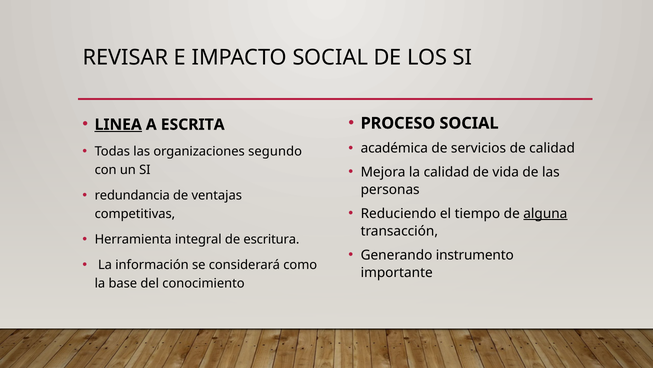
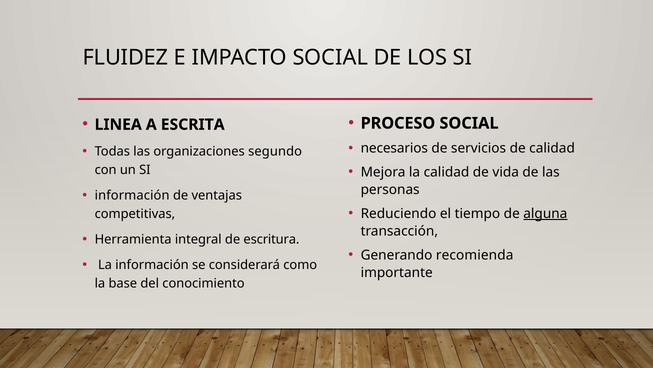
REVISAR: REVISAR -> FLUIDEZ (125, 57)
LINEA underline: present -> none (118, 124)
académica: académica -> necesarios (394, 148)
redundancia: redundancia -> información (132, 195)
instrumento: instrumento -> recomienda (475, 255)
